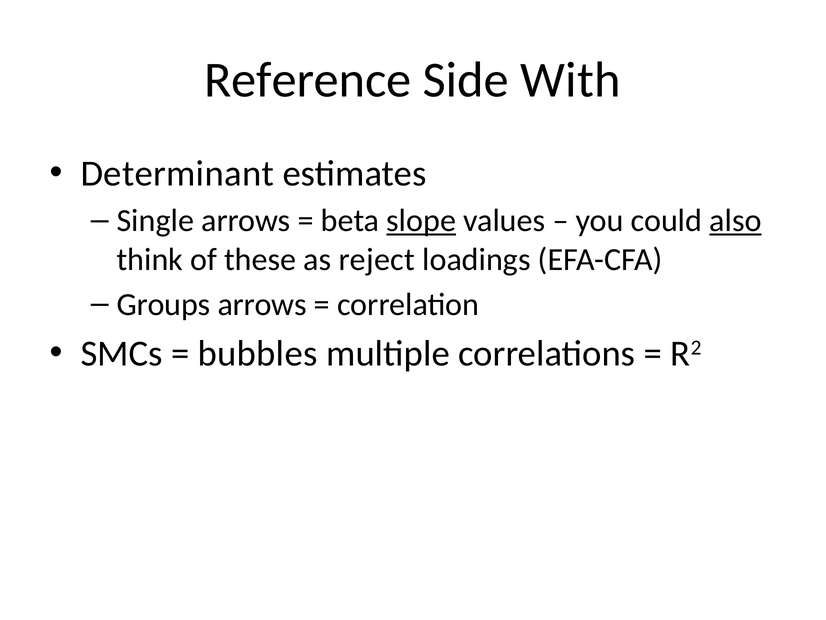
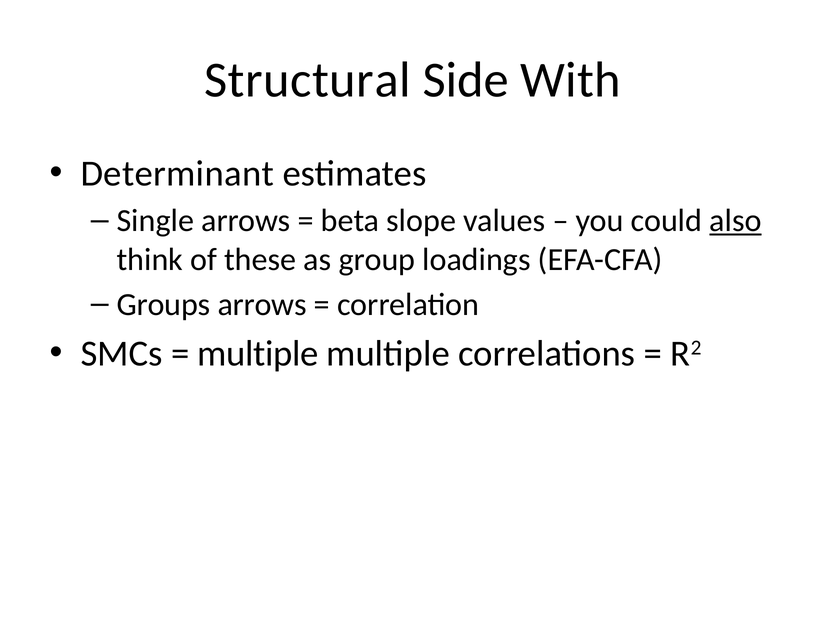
Reference: Reference -> Structural (308, 80)
slope underline: present -> none (421, 221)
reject: reject -> group (377, 259)
bubbles: bubbles -> multiple (258, 353)
